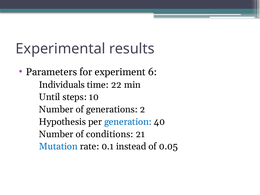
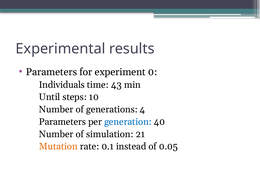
6: 6 -> 0 (153, 72)
22: 22 -> 43 (116, 85)
2: 2 -> 4 (142, 109)
Hypothesis: Hypothesis -> Parameters (62, 122)
conditions: conditions -> simulation (110, 134)
Mutation colour: blue -> orange (58, 146)
